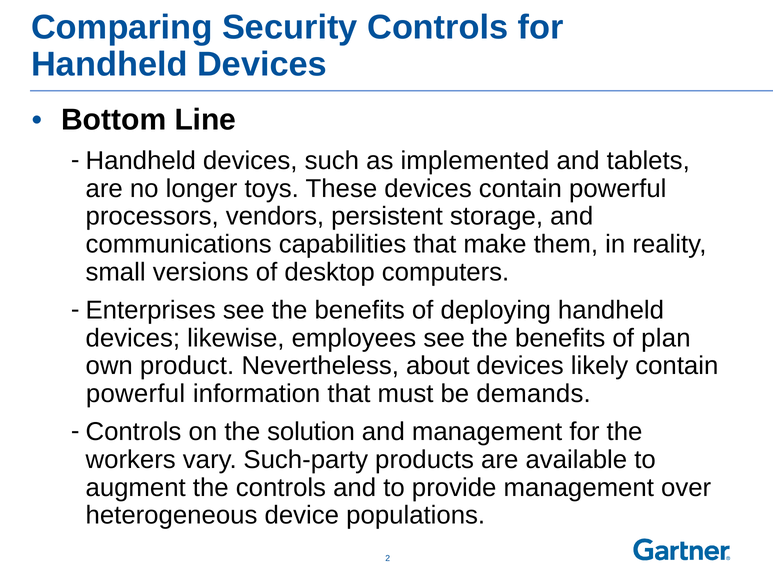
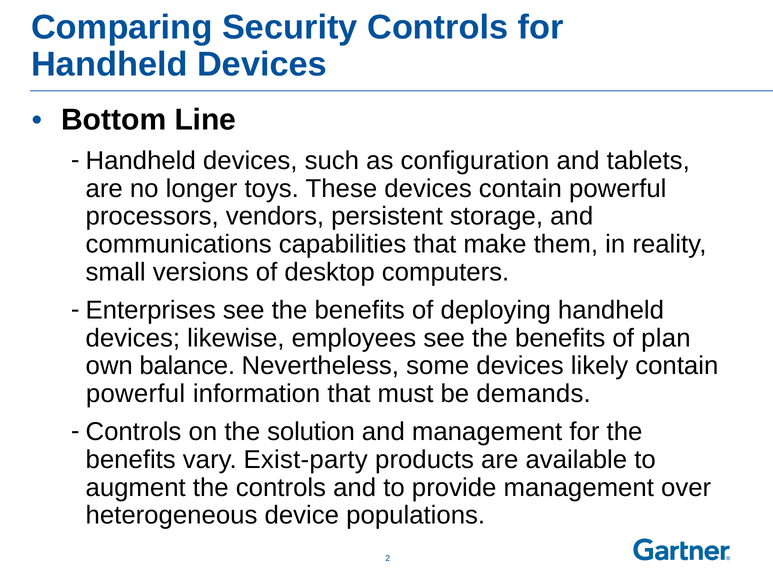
implemented: implemented -> configuration (475, 161)
product: product -> balance (187, 366)
about: about -> some (438, 366)
workers: workers -> benefits (131, 459)
Such-party: Such-party -> Exist-party (306, 459)
